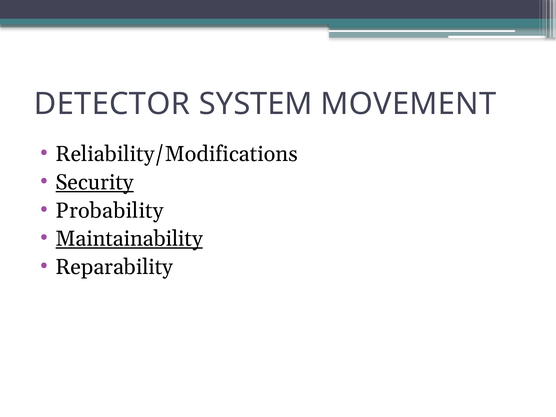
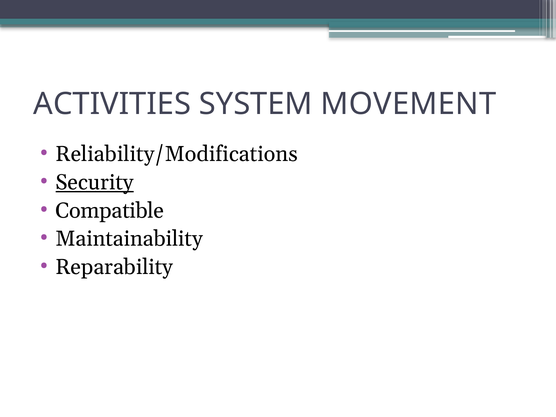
DETECTOR: DETECTOR -> ACTIVITIES (112, 104)
Probability: Probability -> Compatible (110, 211)
Maintainability underline: present -> none (129, 239)
